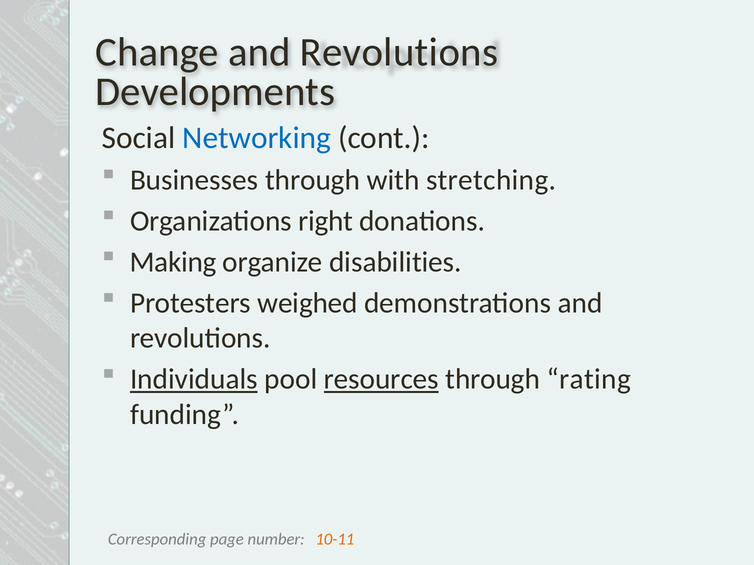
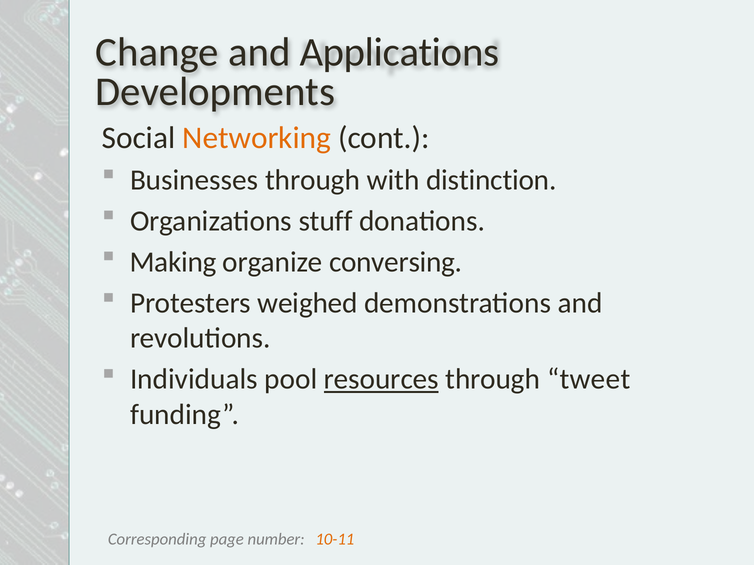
Change and Revolutions: Revolutions -> Applications (399, 52)
Networking colour: blue -> orange (257, 138)
stretching: stretching -> distinction (491, 180)
right: right -> stuff (326, 221)
disabilities: disabilities -> conversing (396, 262)
Individuals underline: present -> none (194, 380)
rating: rating -> tweet (589, 380)
